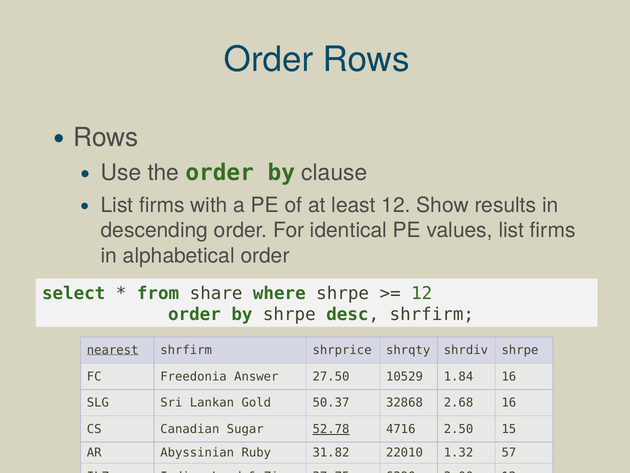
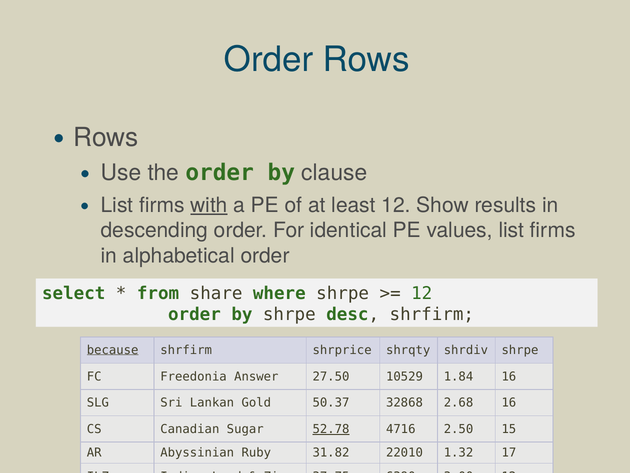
with underline: none -> present (209, 205)
nearest: nearest -> because (113, 350)
57: 57 -> 17 (509, 452)
